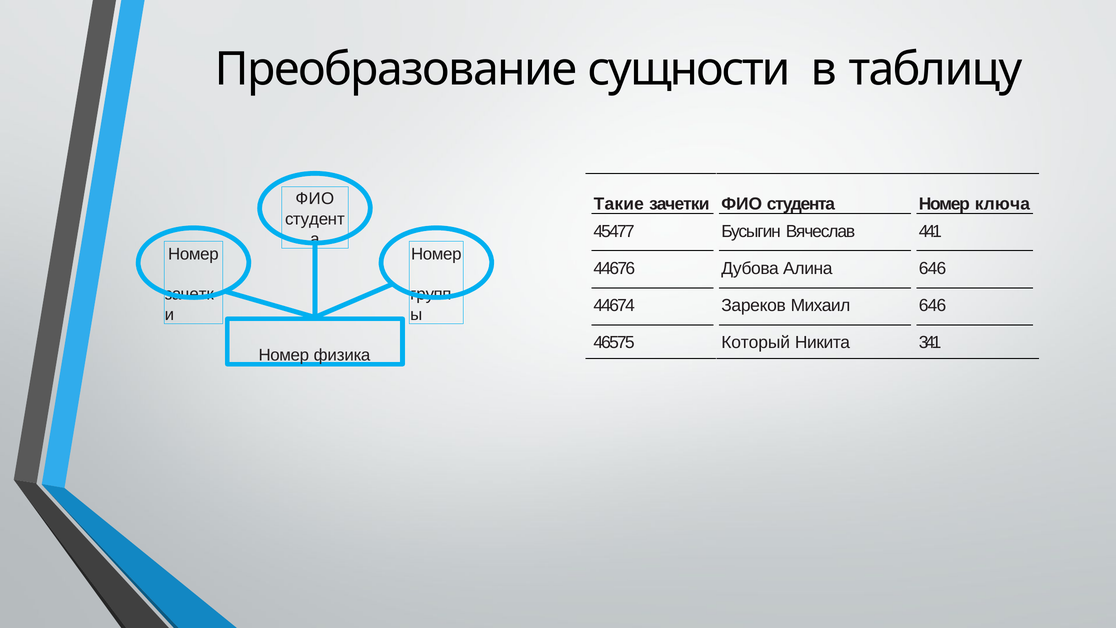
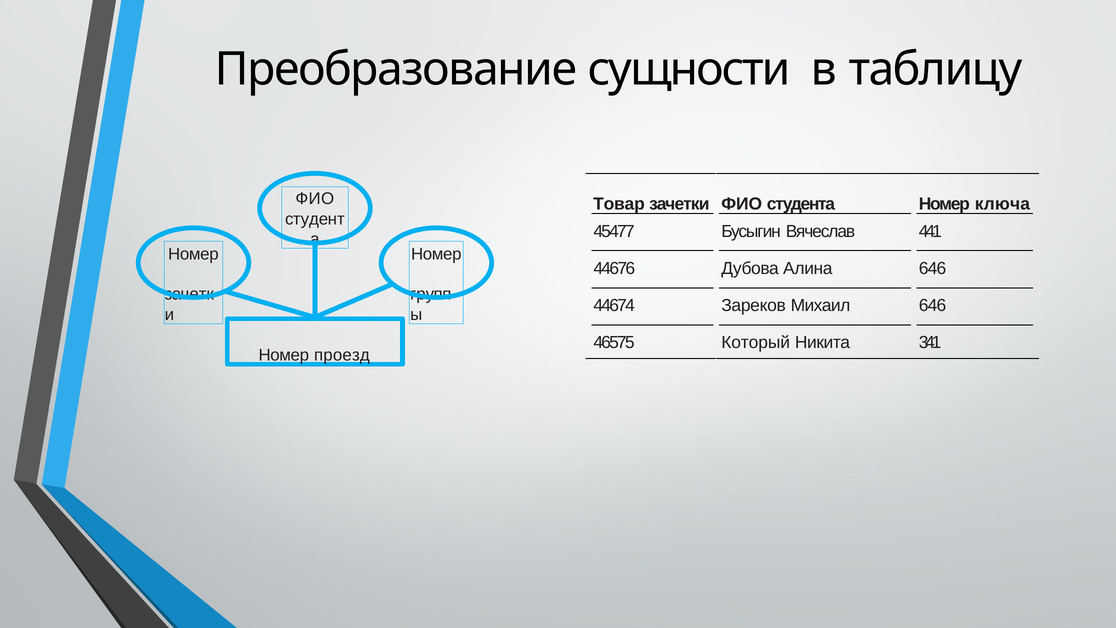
Такие: Такие -> Товар (619, 204)
физика: физика -> проезд (342, 355)
